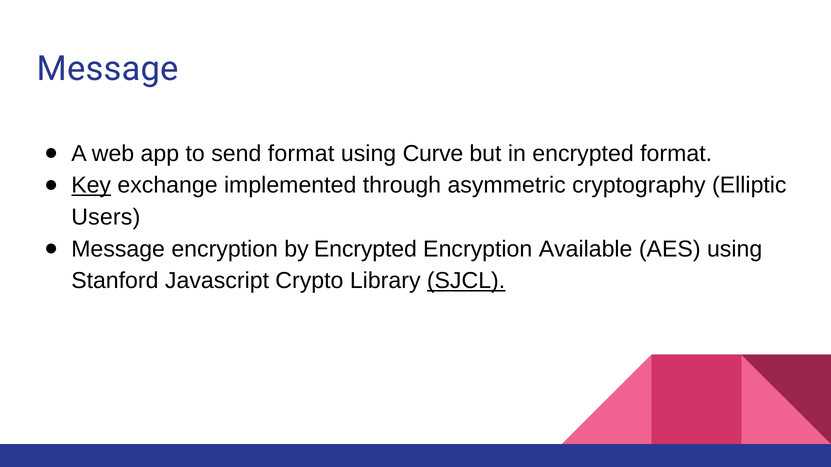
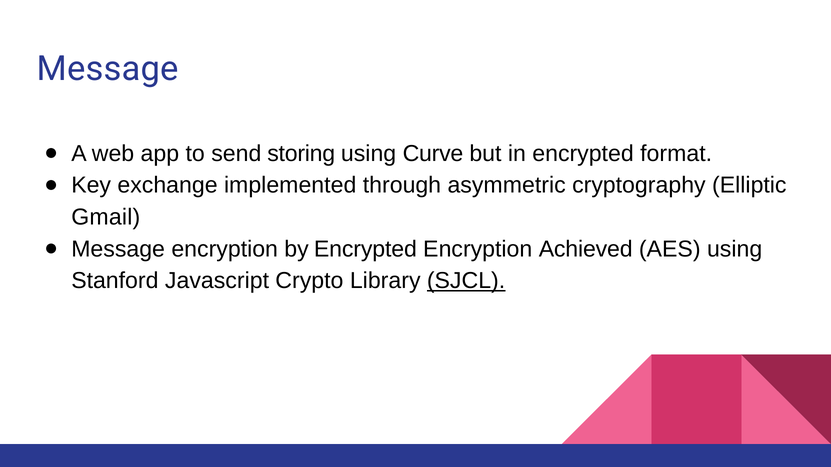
send format: format -> storing (301, 154)
Key underline: present -> none (91, 185)
Users: Users -> Gmail (106, 217)
Available: Available -> Achieved (586, 249)
